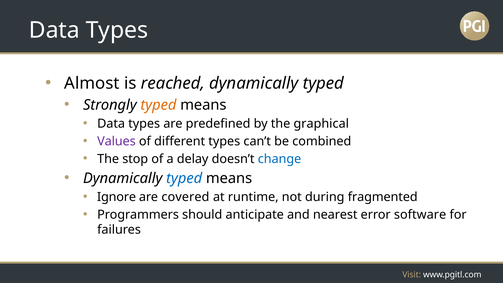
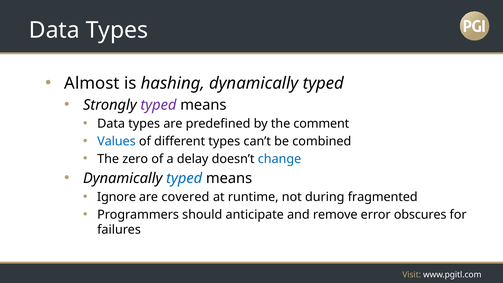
reached: reached -> hashing (173, 83)
typed colour: orange -> purple (158, 105)
graphical: graphical -> comment (321, 124)
Values colour: purple -> blue (116, 141)
stop: stop -> zero (135, 159)
nearest: nearest -> remove (335, 215)
software: software -> obscures (420, 215)
